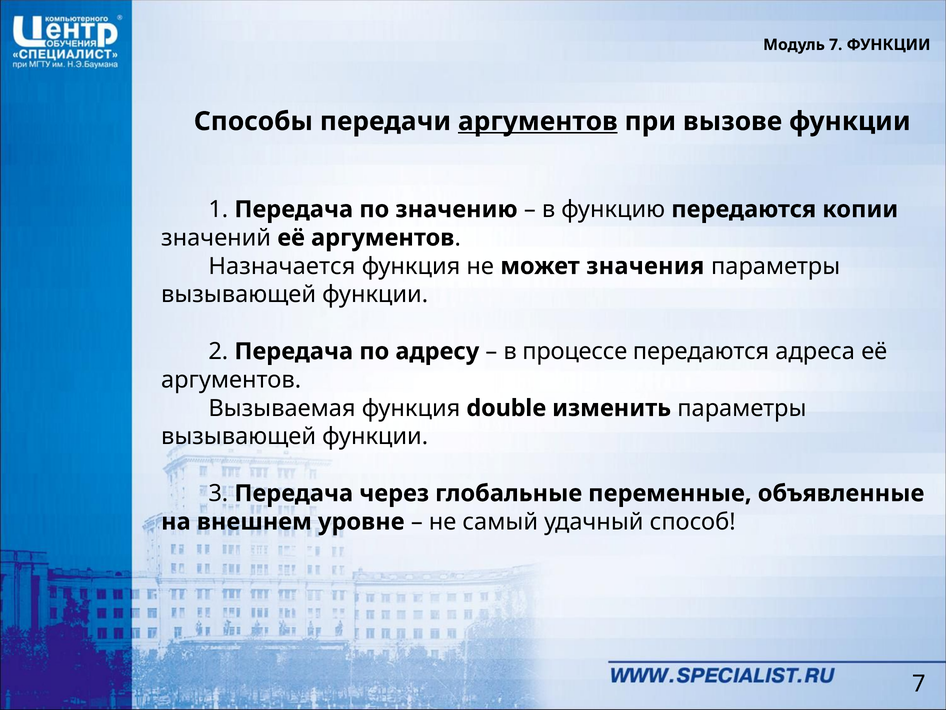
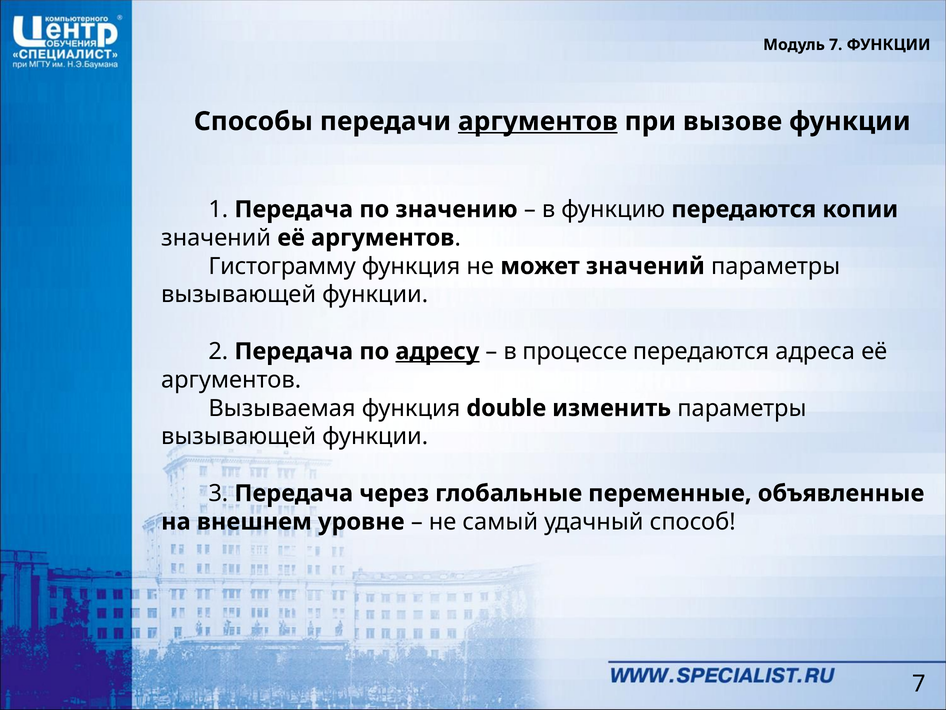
Назначается: Назначается -> Гистограмму (282, 266)
может значения: значения -> значений (645, 266)
адресу underline: none -> present (437, 351)
